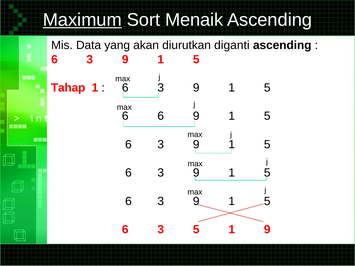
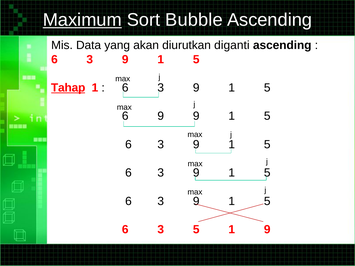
Menaik: Menaik -> Bubble (194, 20)
Tahap underline: none -> present (68, 88)
6 6: 6 -> 9 (161, 116)
